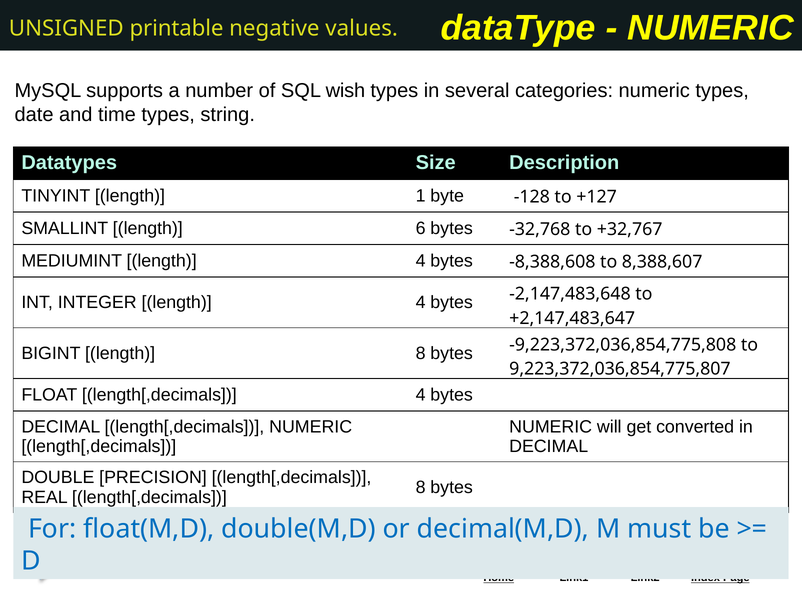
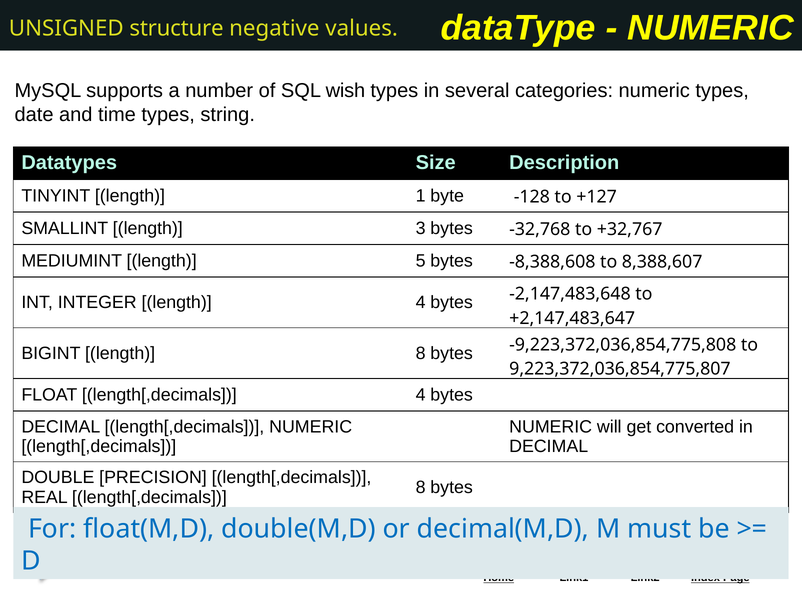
printable: printable -> structure (177, 28)
6: 6 -> 3 (421, 229)
MEDIUMINT length 4: 4 -> 5 (421, 261)
